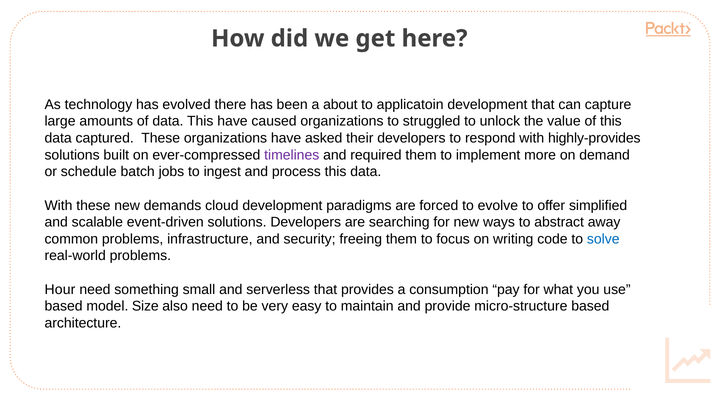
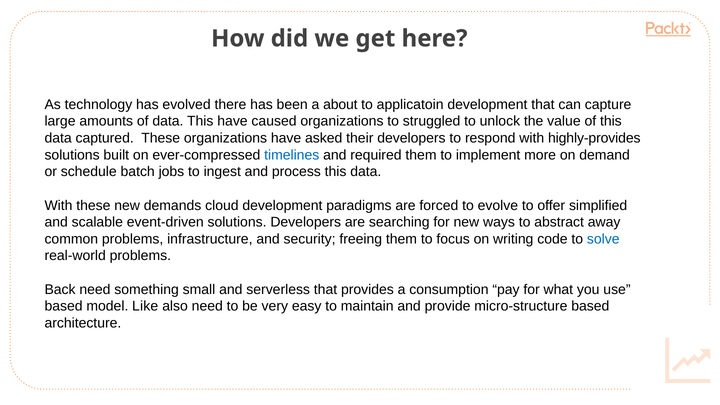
timelines colour: purple -> blue (292, 155)
Hour: Hour -> Back (60, 289)
Size: Size -> Like (145, 306)
